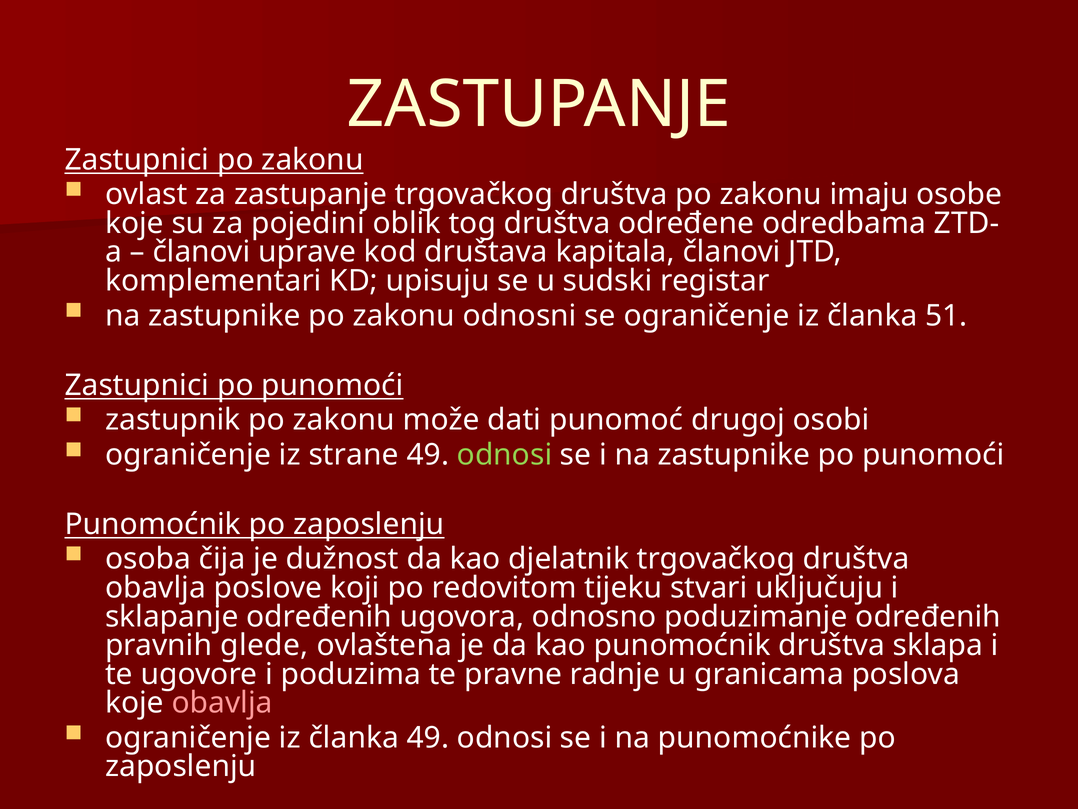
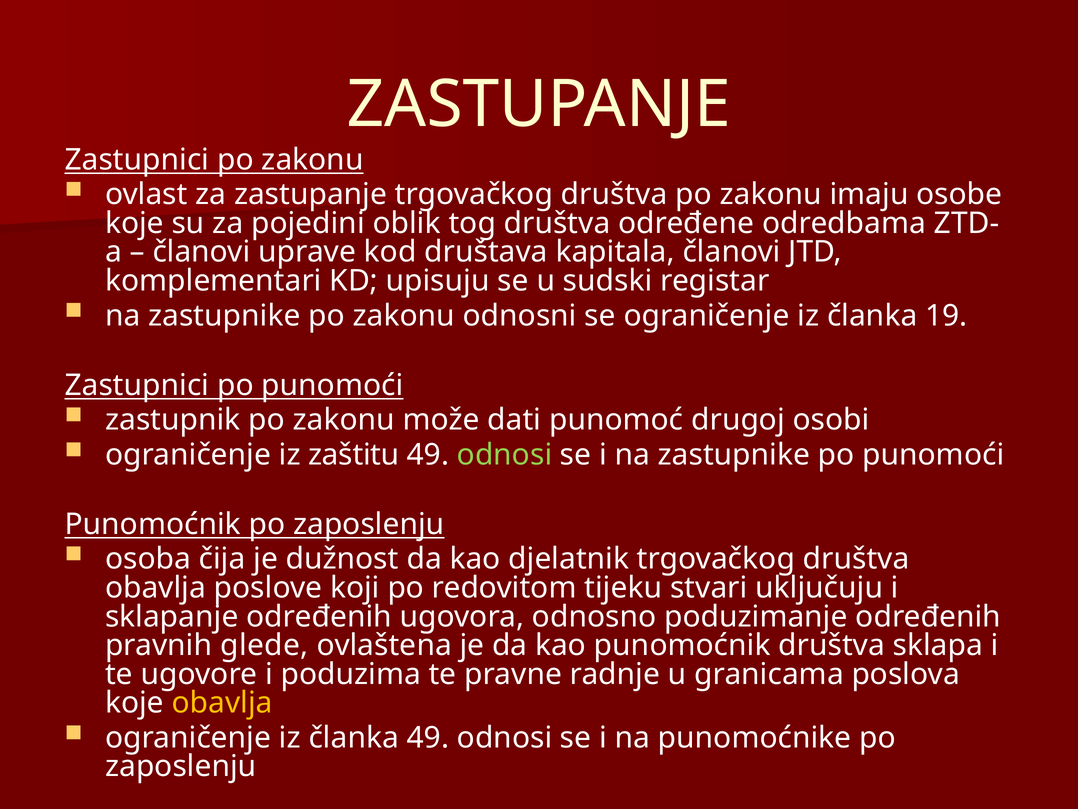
51: 51 -> 19 (946, 315)
strane: strane -> zaštitu (354, 454)
obavlja colour: pink -> yellow (222, 703)
